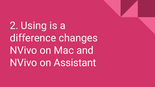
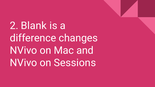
Using: Using -> Blank (34, 26)
Assistant: Assistant -> Sessions (75, 63)
